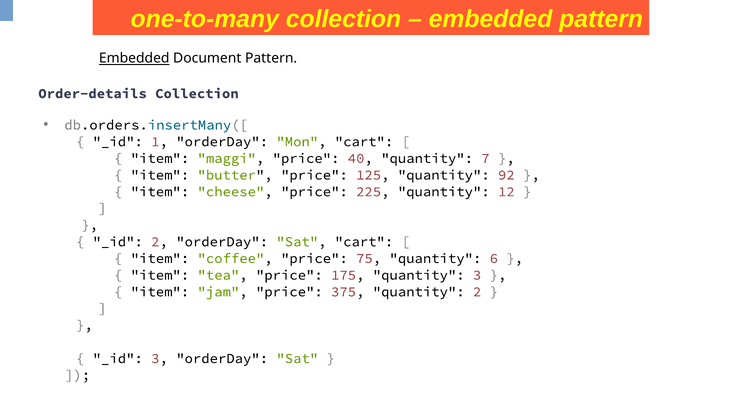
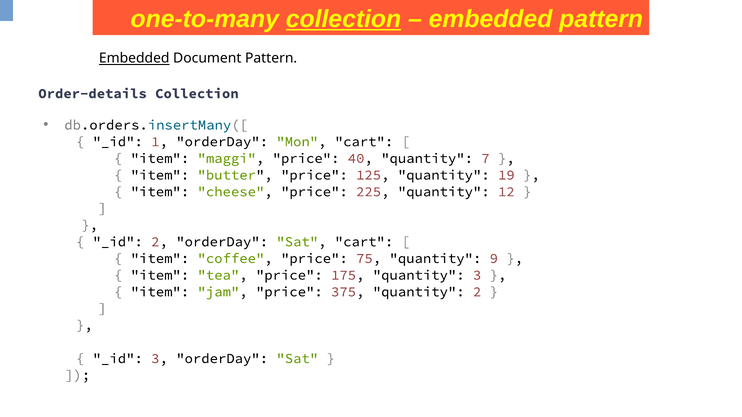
collection underline: none -> present (343, 19)
92: 92 -> 19 (506, 175)
6: 6 -> 9 (494, 259)
